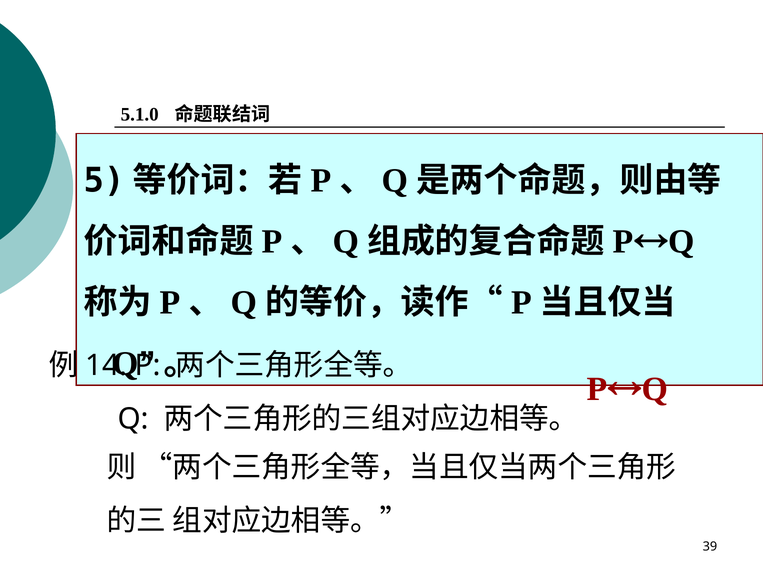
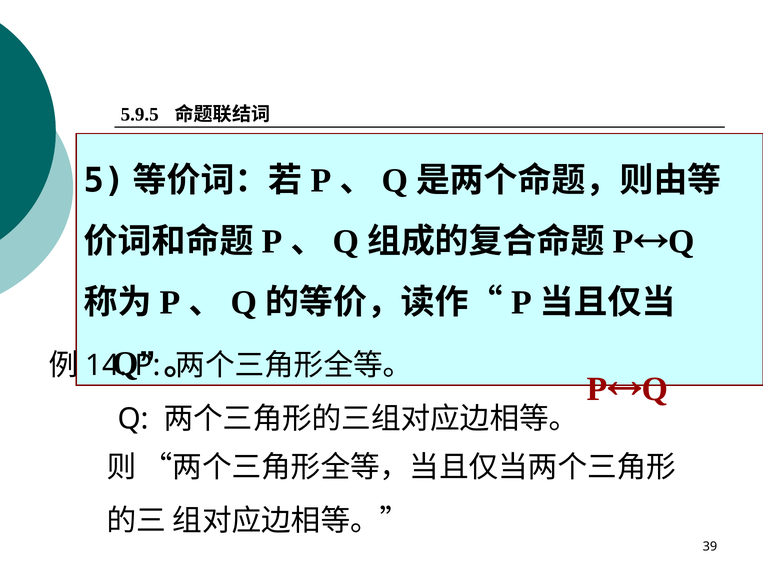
5.1.0: 5.1.0 -> 5.9.5 (140, 115)
